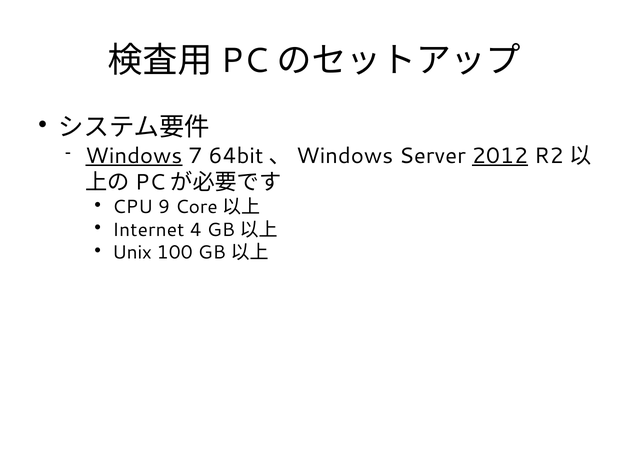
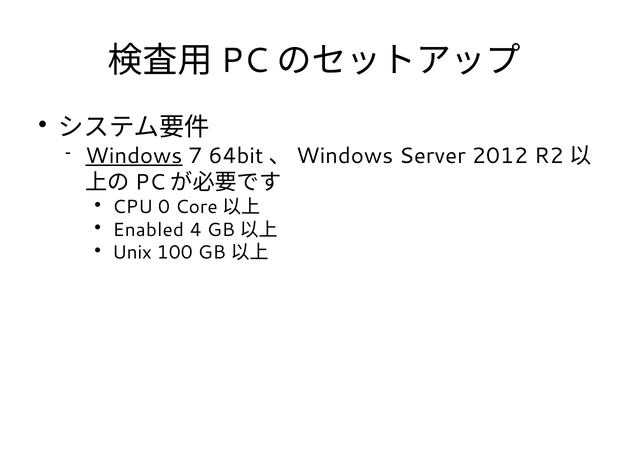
2012 underline: present -> none (500, 156)
9: 9 -> 0 (164, 207)
Internet: Internet -> Enabled (148, 230)
